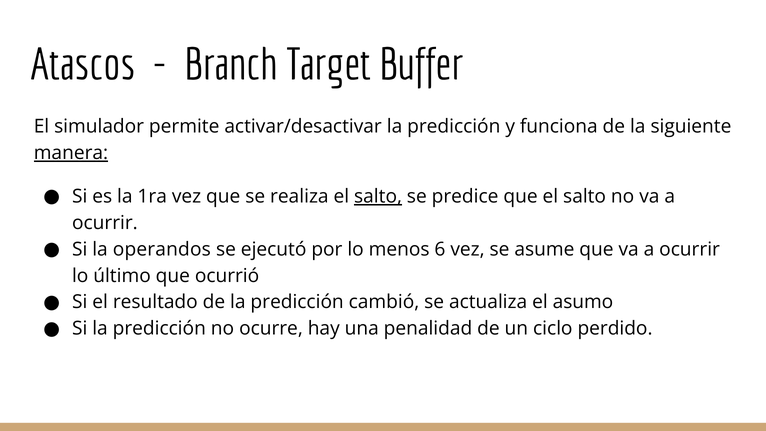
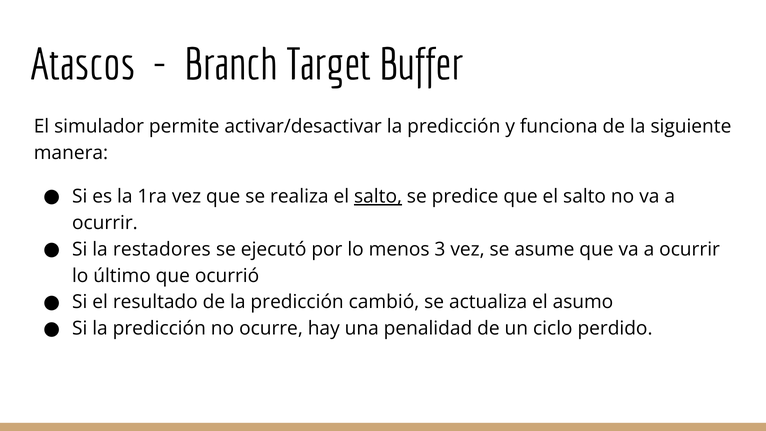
manera underline: present -> none (71, 153)
operandos: operandos -> restadores (162, 249)
6: 6 -> 3 (440, 249)
